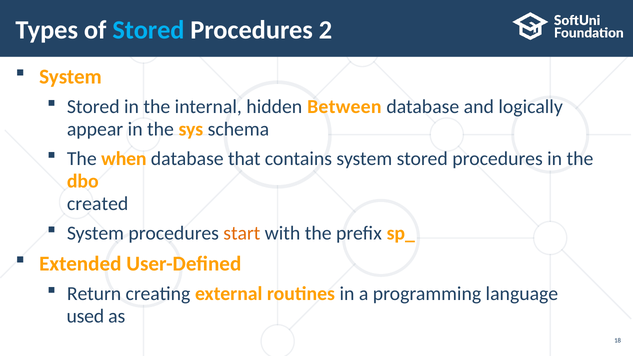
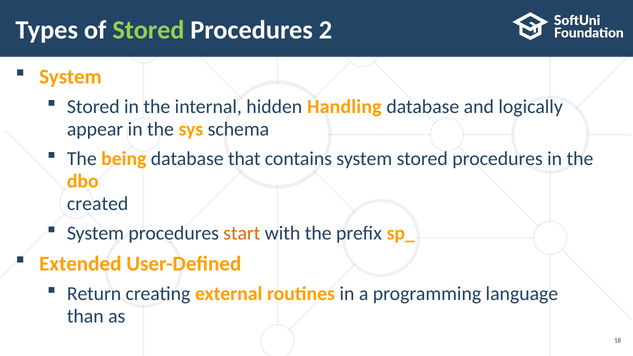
Stored colour: light blue -> light green (148, 30)
Between: Between -> Handling (344, 107)
when: when -> being (124, 159)
used: used -> than (85, 316)
